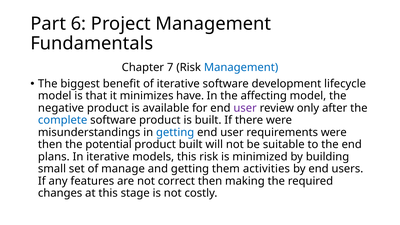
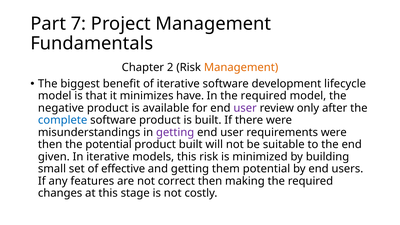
6: 6 -> 7 (78, 24)
7: 7 -> 2 (170, 67)
Management colour: blue -> orange (241, 67)
In the affecting: affecting -> required (264, 96)
getting colour: blue -> purple (175, 132)
plans: plans -> given (54, 157)
manage: manage -> effective (123, 169)
them activities: activities -> potential (266, 169)
